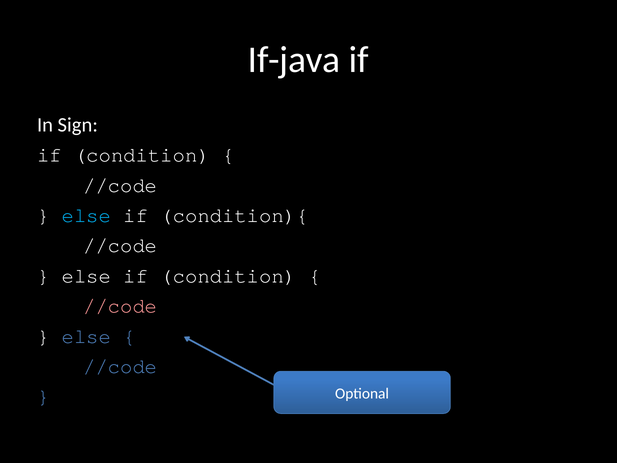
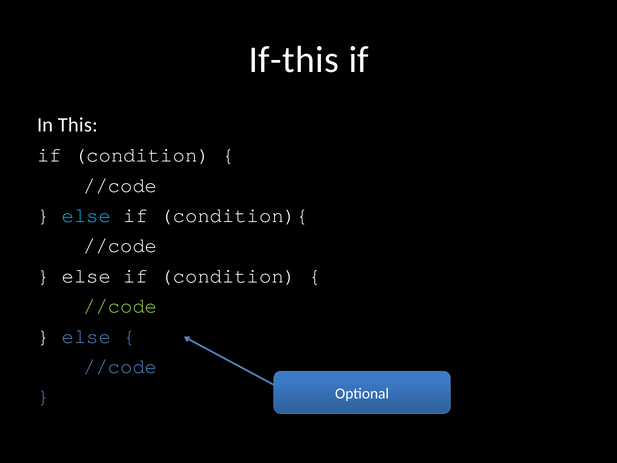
If-java: If-java -> If-this (294, 60)
Sign: Sign -> This (78, 125)
//code colour: pink -> light green (120, 306)
